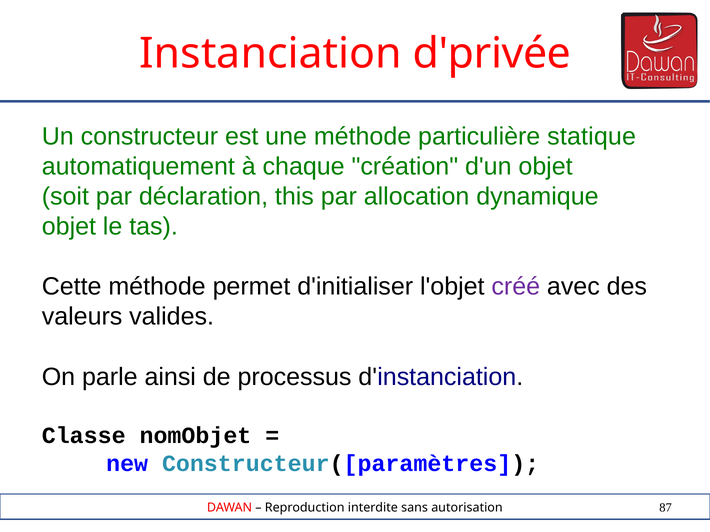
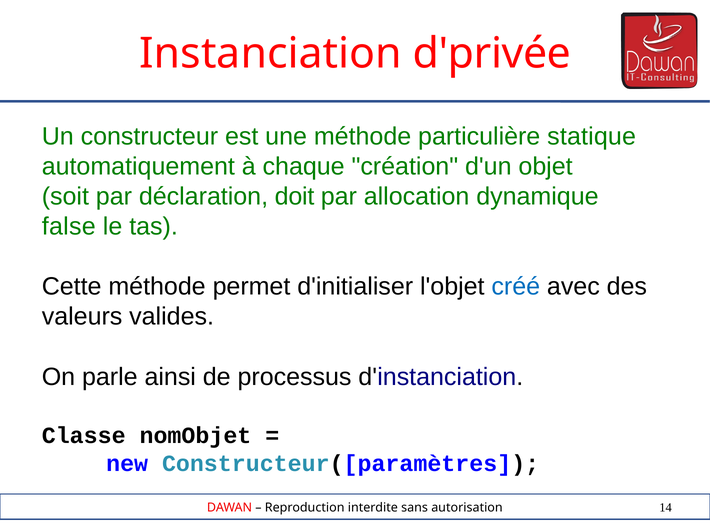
this: this -> doit (295, 197)
objet: objet -> false (69, 227)
créé colour: purple -> blue (516, 287)
87: 87 -> 14 (666, 508)
